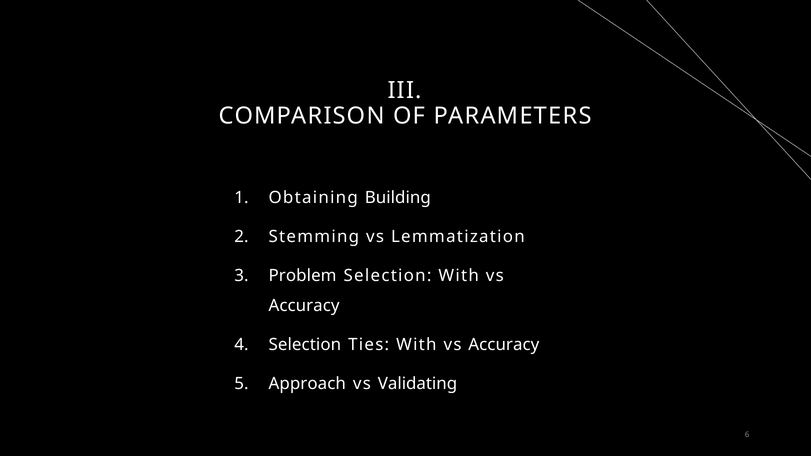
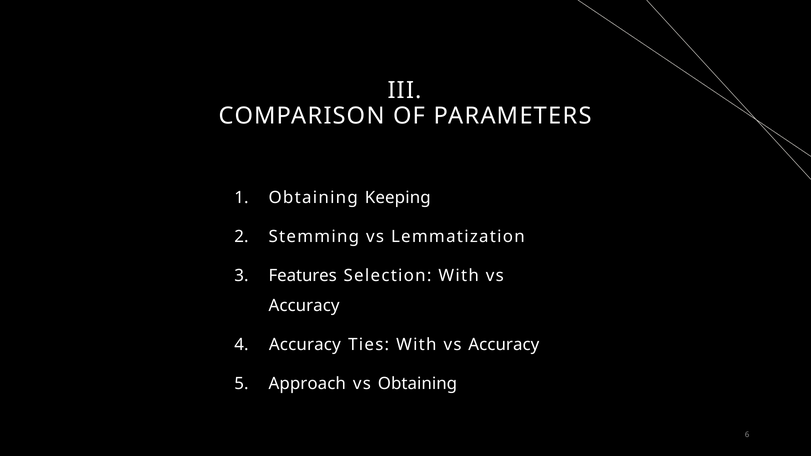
Building: Building -> Keeping (398, 198)
Problem: Problem -> Features (303, 276)
Selection: Selection -> Accuracy (305, 345)
vs Validating: Validating -> Obtaining (417, 384)
